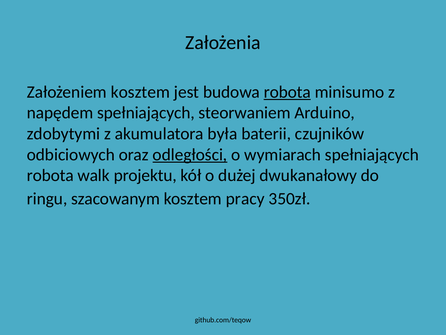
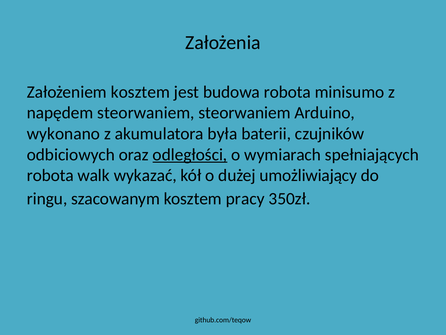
robota underline: present -> none (287, 92)
napędem spełniających: spełniających -> steorwaniem (146, 113)
zdobytymi: zdobytymi -> wykonano (63, 134)
projektu: projektu -> wykazać (145, 175)
dwukanałowy: dwukanałowy -> umożliwiający (308, 175)
